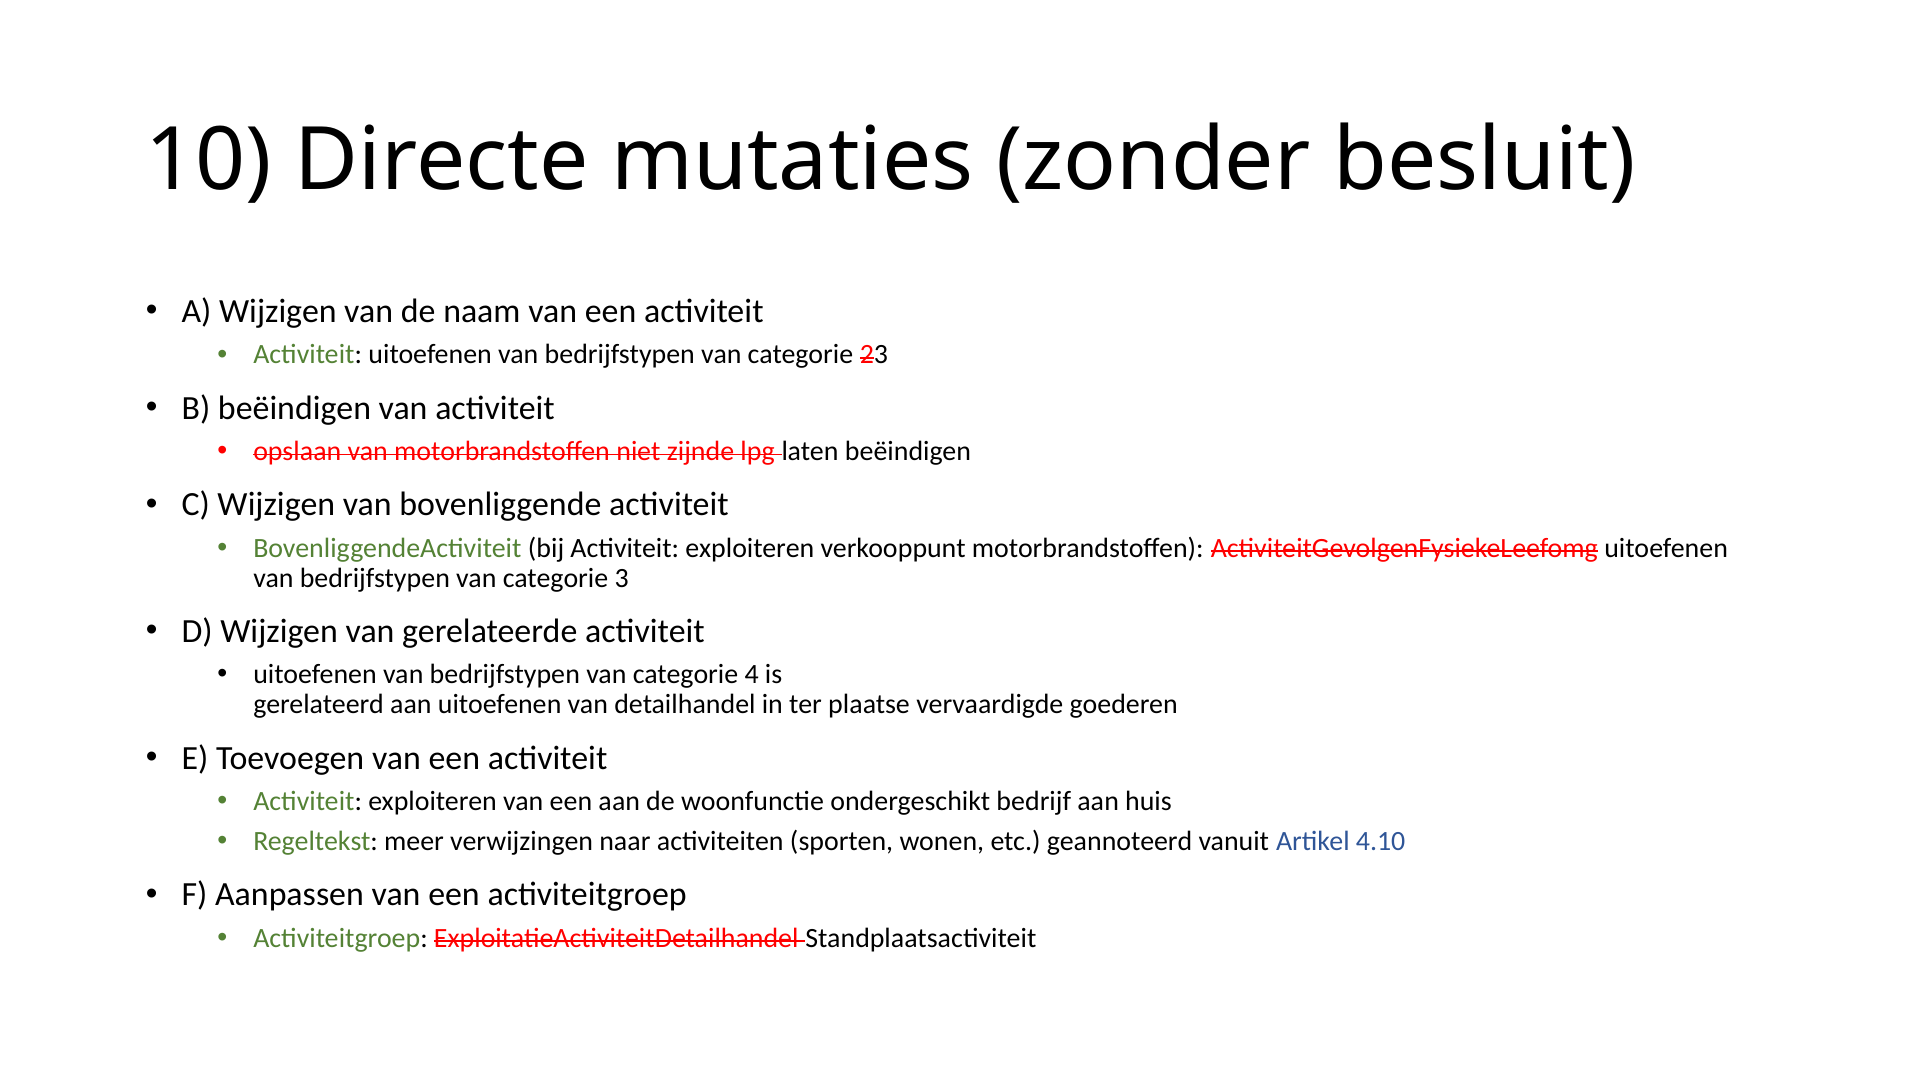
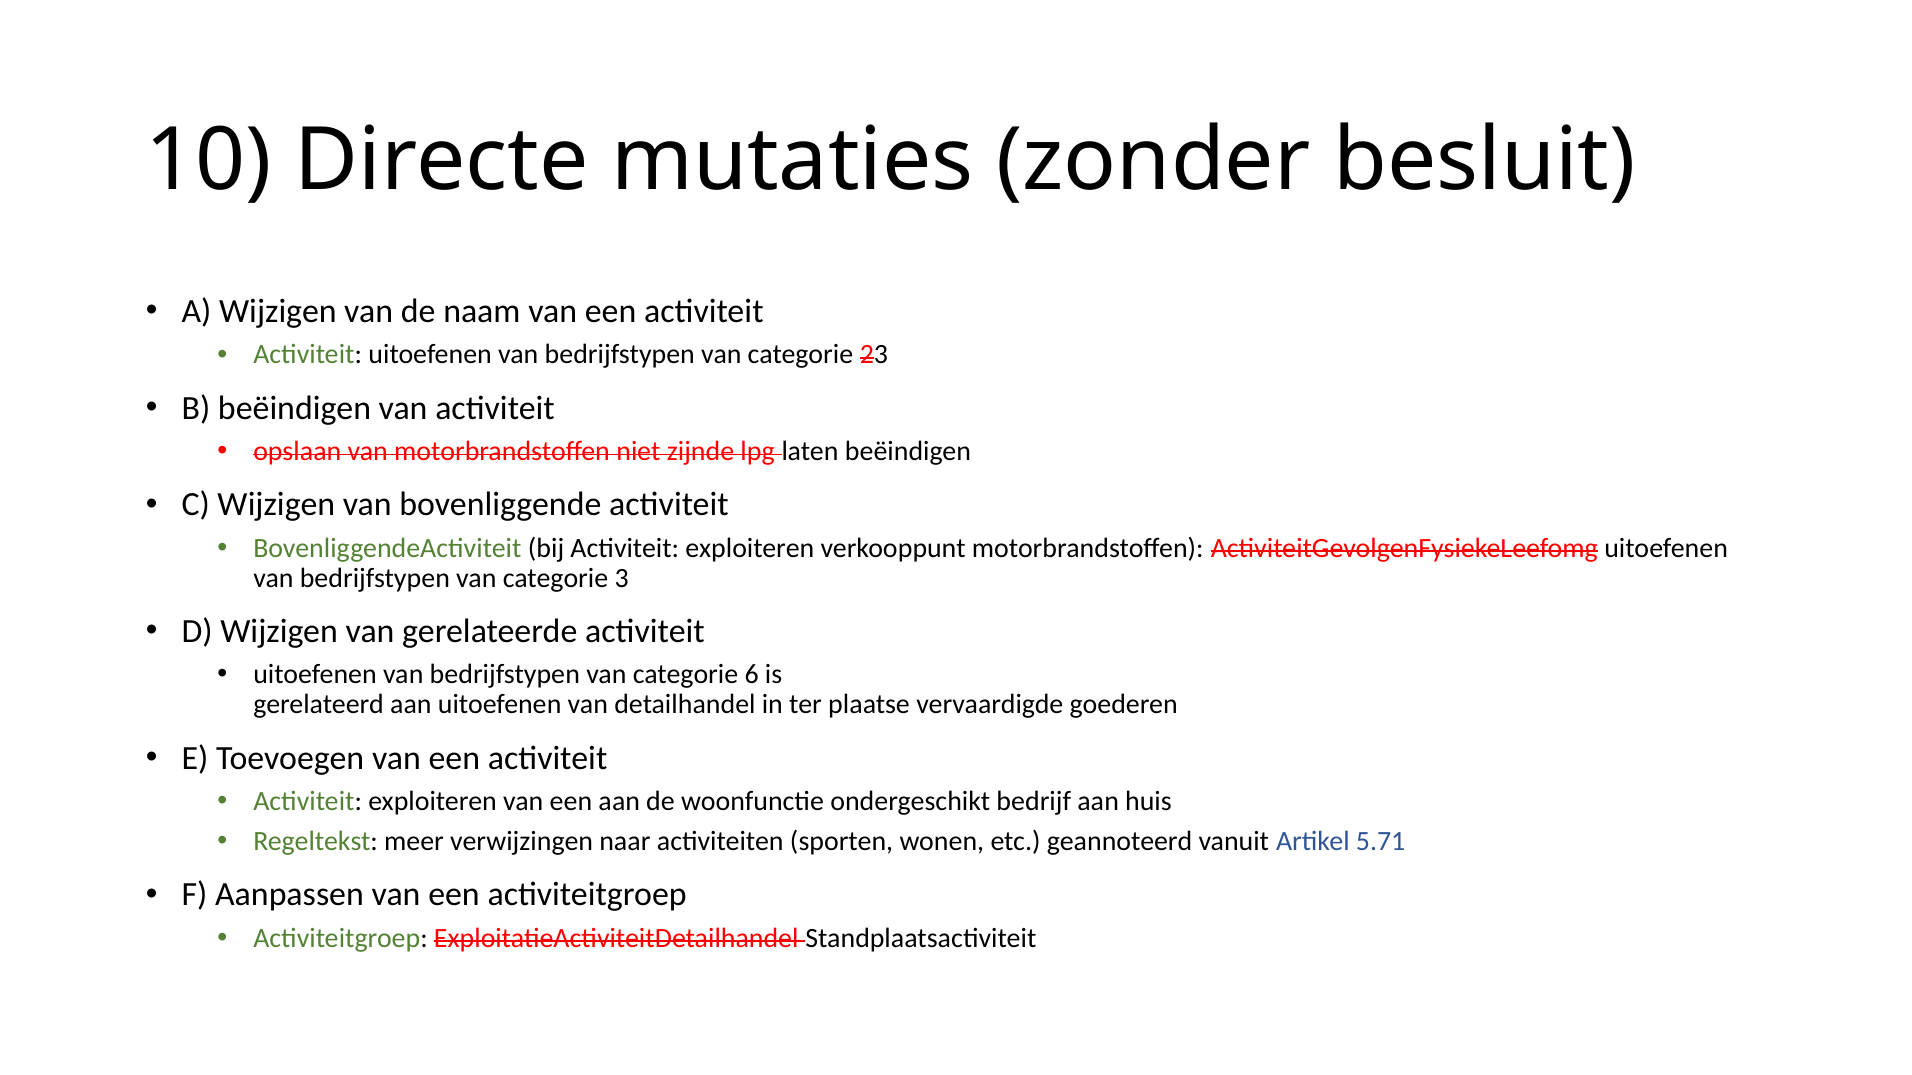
4: 4 -> 6 (752, 675)
4.10: 4.10 -> 5.71 (1381, 842)
